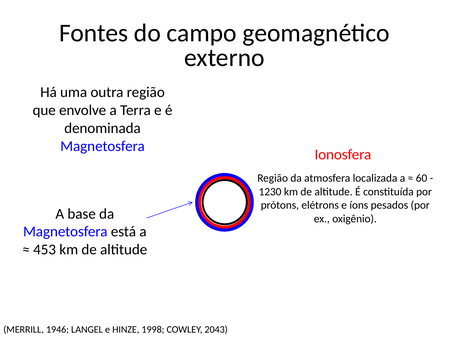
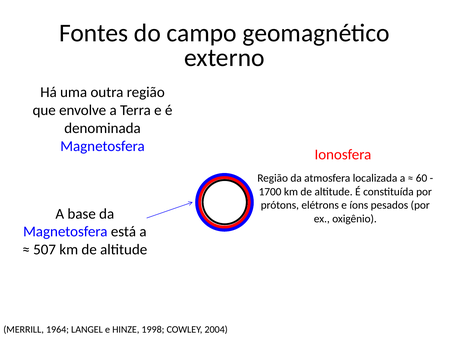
1230: 1230 -> 1700 (270, 192)
453: 453 -> 507 (45, 250)
1946: 1946 -> 1964 (58, 329)
2043: 2043 -> 2004 (216, 329)
